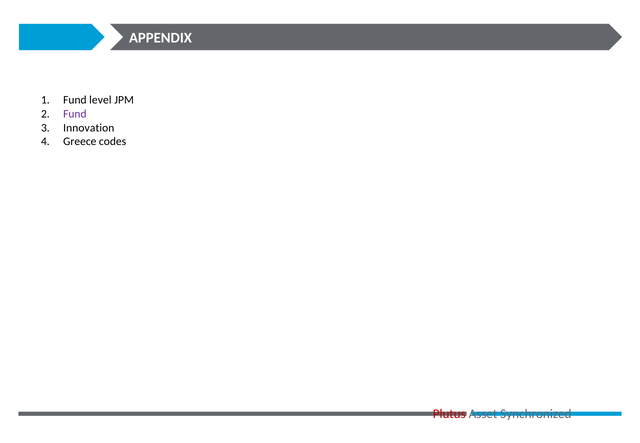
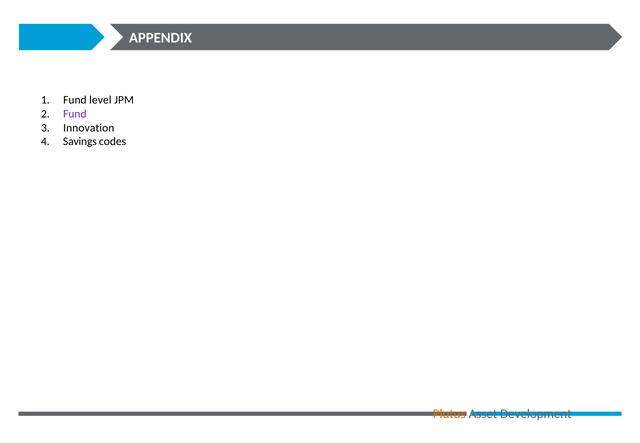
Greece: Greece -> Savings (80, 142)
Plutus colour: red -> orange (449, 414)
Synchronized: Synchronized -> Development (536, 414)
